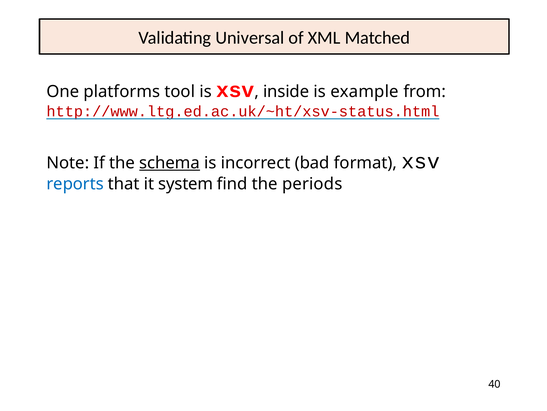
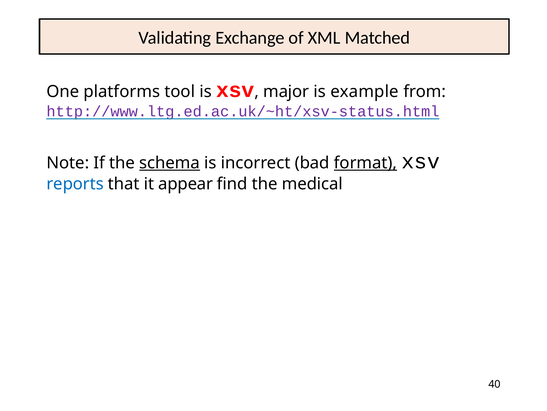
Universal: Universal -> Exchange (250, 38)
inside: inside -> major (286, 91)
http://www.ltg.ed.ac.uk/~ht/xsv-status.html colour: red -> purple (243, 111)
format underline: none -> present (366, 163)
system: system -> appear (186, 184)
periods: periods -> medical (312, 184)
